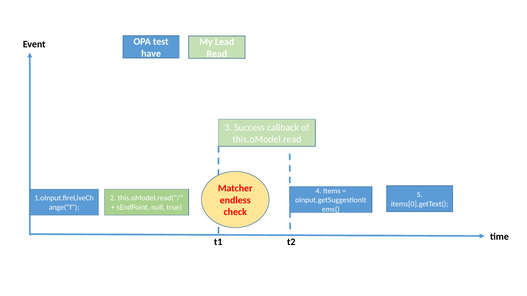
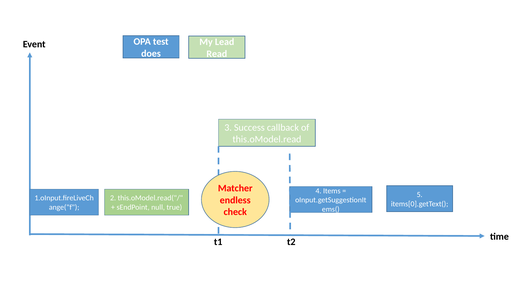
have: have -> does (151, 54)
